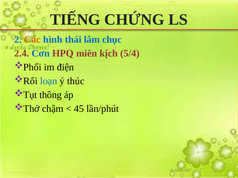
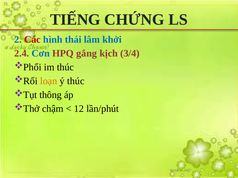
Các colour: orange -> red (32, 40)
chục: chục -> khởi (112, 40)
miên: miên -> gắng (87, 53)
5/4: 5/4 -> 3/4 (130, 53)
im điện: điện -> thúc (65, 67)
loạn colour: blue -> orange (49, 81)
45: 45 -> 12 (79, 109)
